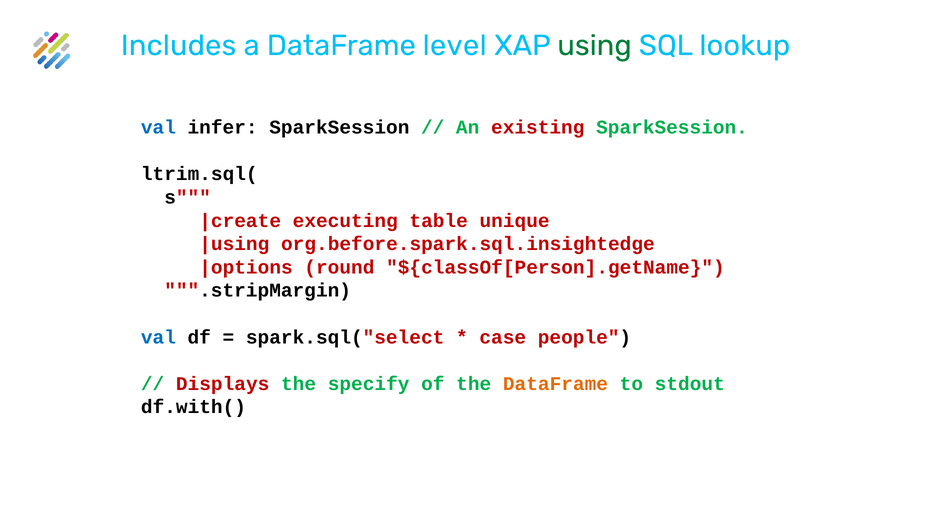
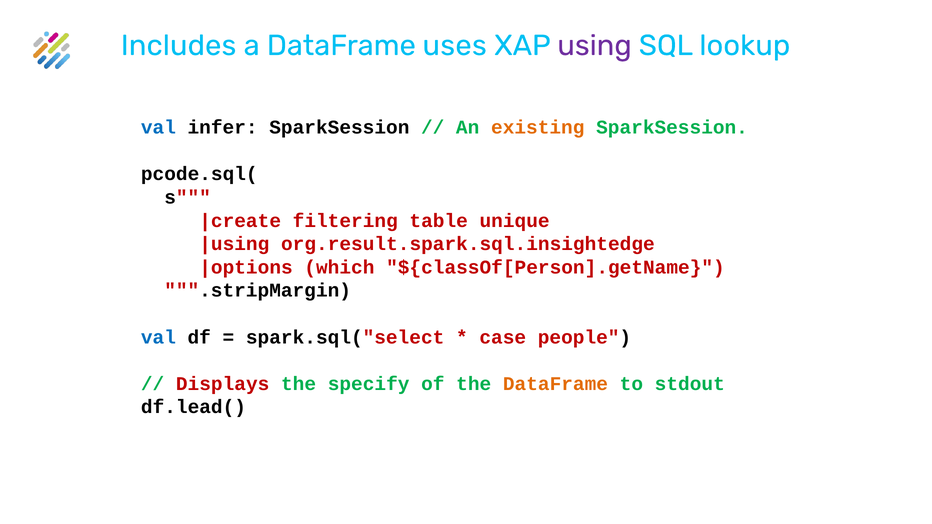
level: level -> uses (455, 45)
using colour: green -> purple (595, 45)
existing colour: red -> orange (538, 127)
ltrim.sql(: ltrim.sql( -> pcode.sql( (199, 174)
executing: executing -> filtering (345, 221)
org.before.spark.sql.insightedge: org.before.spark.sql.insightedge -> org.result.spark.sql.insightedge (468, 244)
round: round -> which (339, 267)
df.with(: df.with( -> df.lead( (193, 407)
